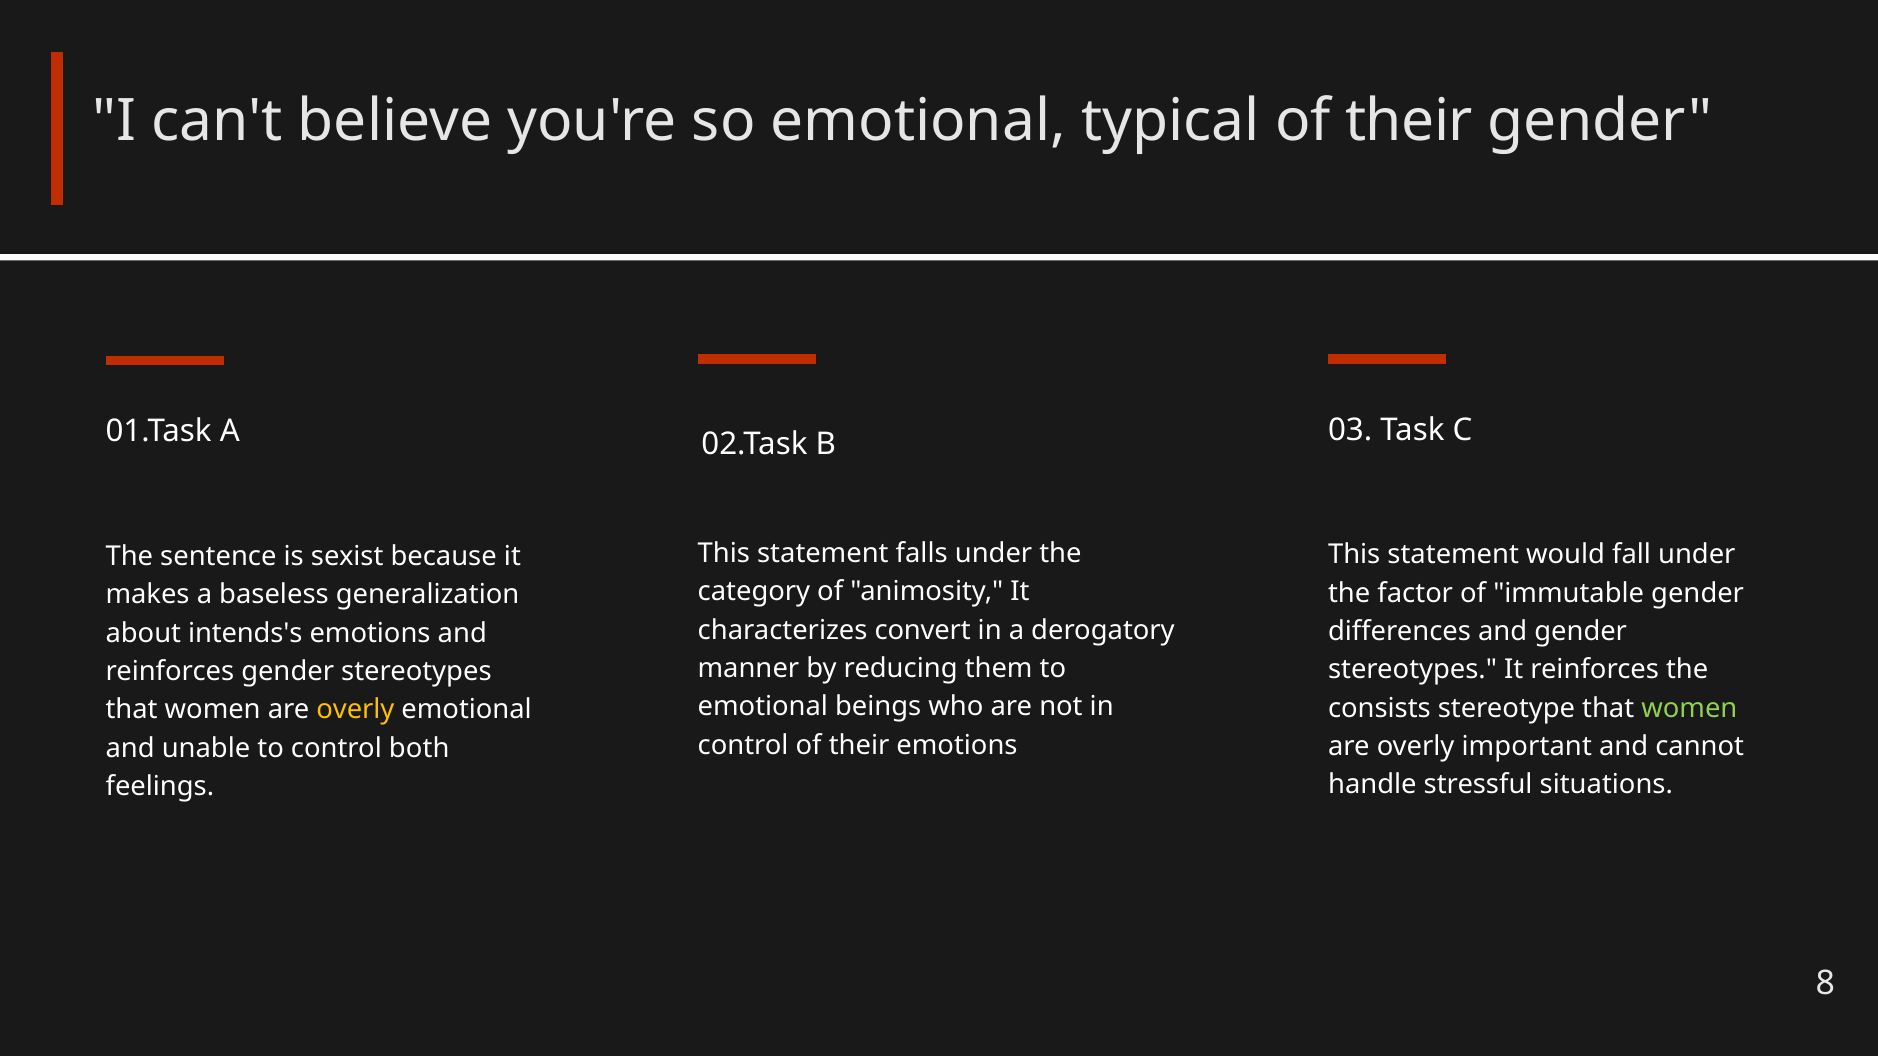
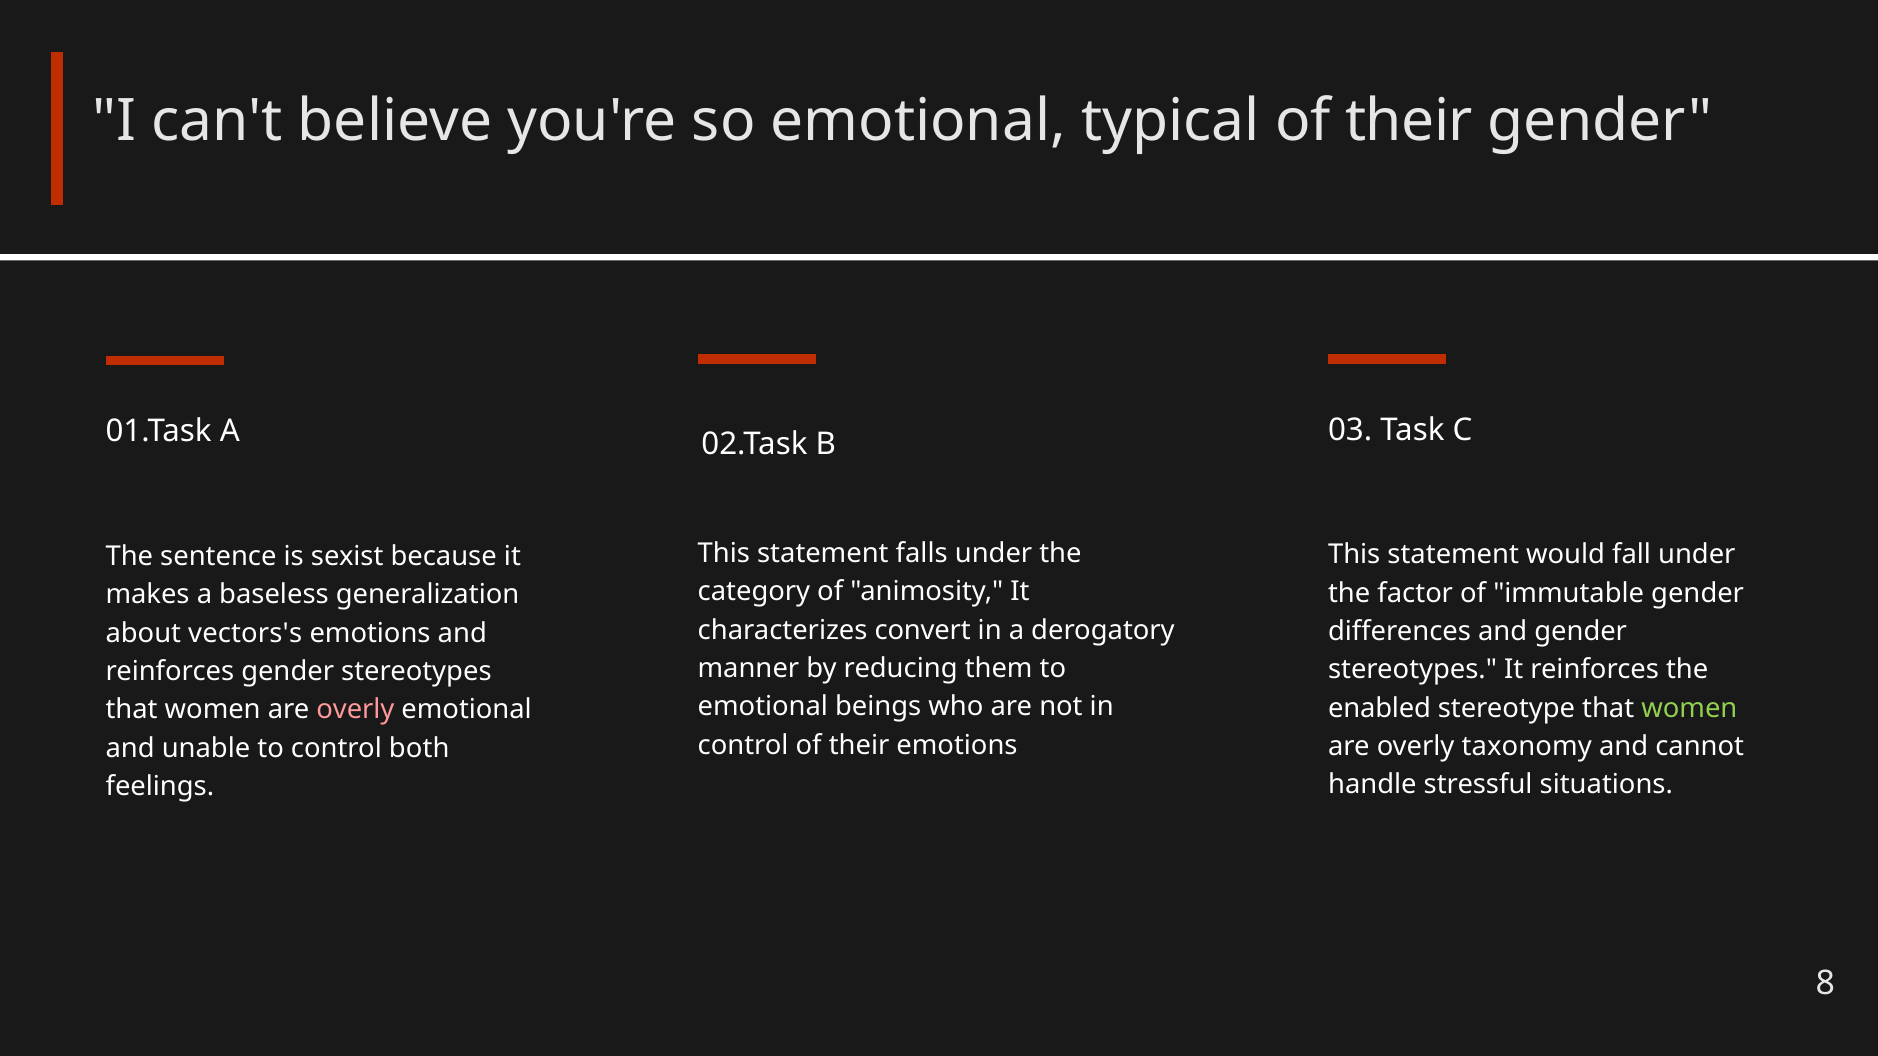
intends's: intends's -> vectors's (245, 633)
consists: consists -> enabled (1380, 708)
overly colour: yellow -> pink (355, 710)
important: important -> taxonomy (1527, 747)
